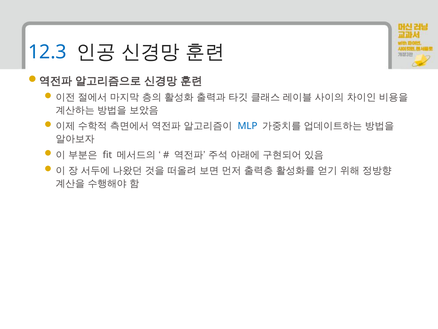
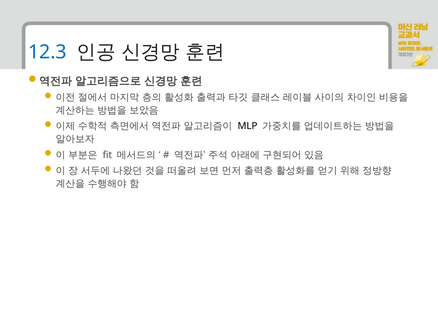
MLP colour: blue -> black (248, 126)
